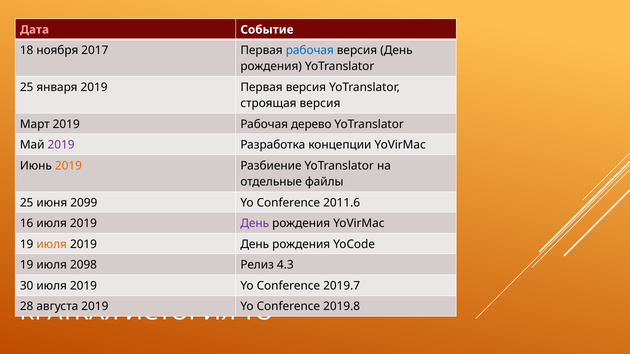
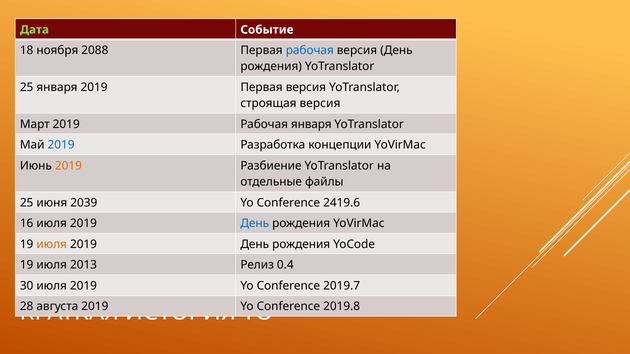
Дата colour: pink -> light green (34, 30)
2017: 2017 -> 2088 (95, 51)
Рабочая дерево: дерево -> января (311, 124)
2019 colour: purple -> blue (61, 145)
2099: 2099 -> 2039 (84, 203)
2011.6: 2011.6 -> 2419.6 (342, 203)
День colour: purple -> blue (255, 224)
2098: 2098 -> 2013 (84, 265)
4.3: 4.3 -> 0.4 (285, 265)
